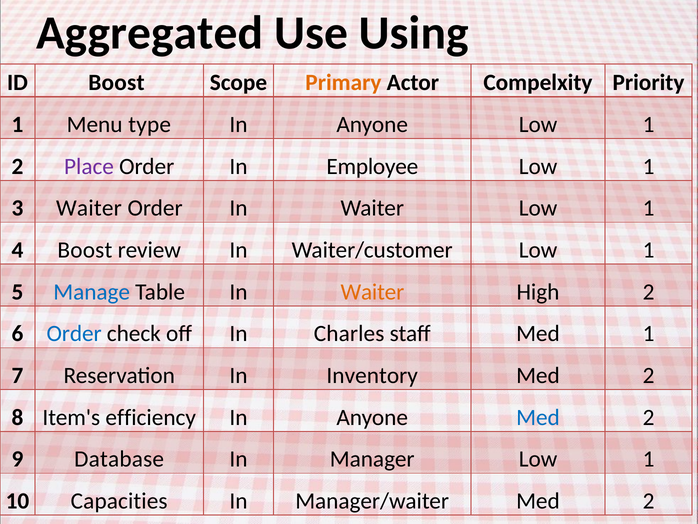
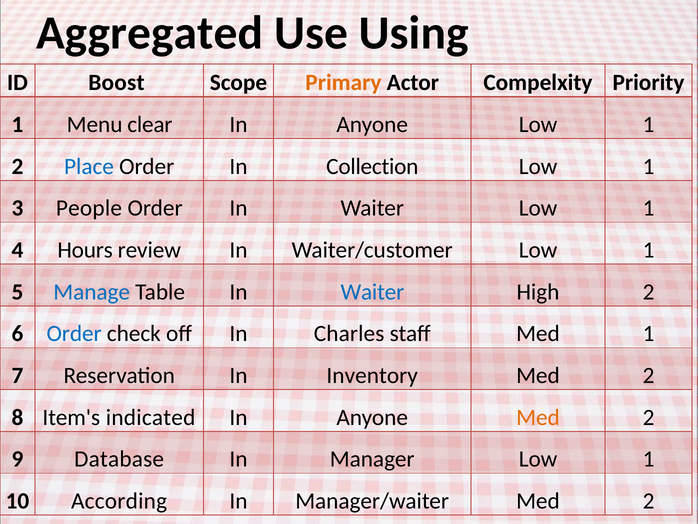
type: type -> clear (150, 124)
Place colour: purple -> blue (89, 166)
Employee: Employee -> Collection (372, 166)
3 Waiter: Waiter -> People (89, 208)
4 Boost: Boost -> Hours (85, 250)
Waiter colour: orange -> blue (372, 292)
efficiency: efficiency -> indicated (151, 417)
Med colour: blue -> orange (538, 417)
Capacities: Capacities -> According (119, 501)
